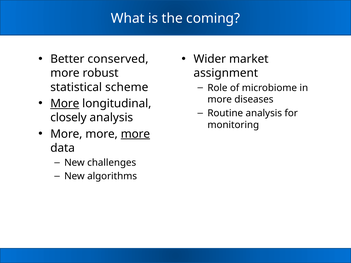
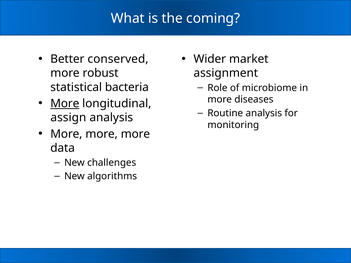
scheme: scheme -> bacteria (127, 87)
closely: closely -> assign (68, 118)
more underline: present -> none (135, 134)
